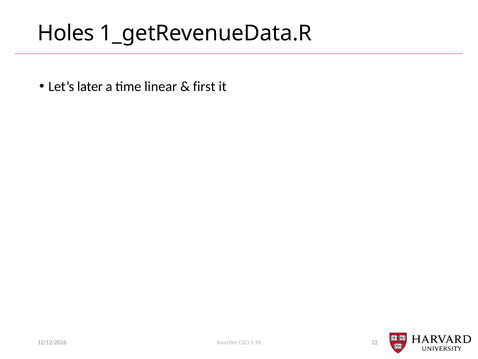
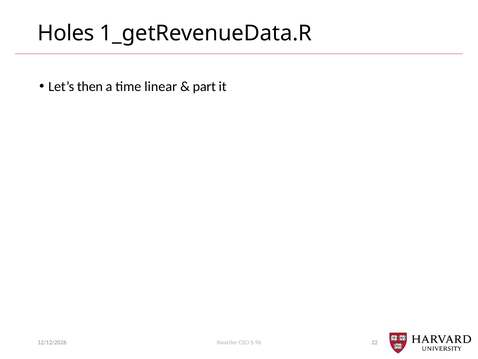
later: later -> then (90, 86)
first: first -> part (204, 86)
